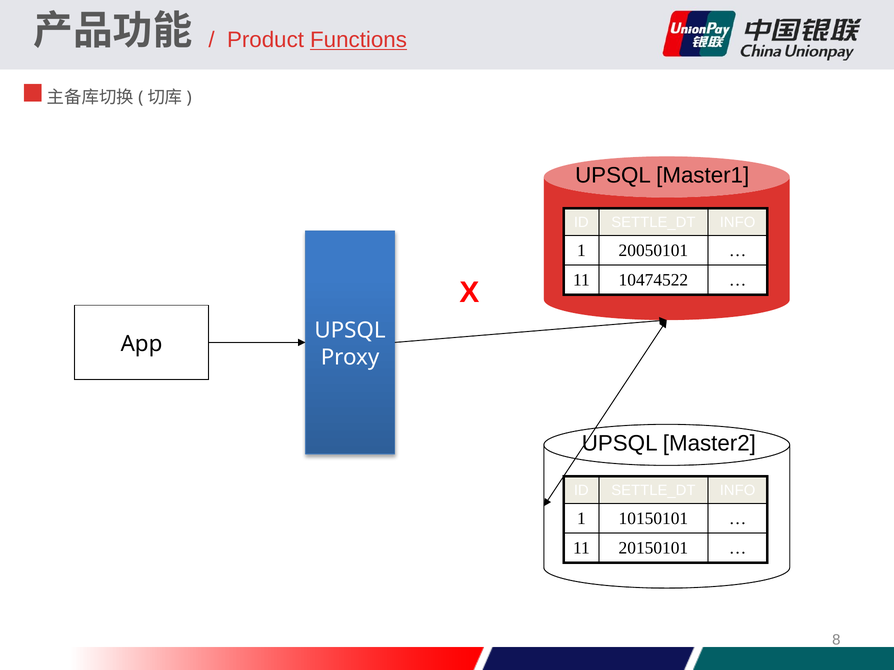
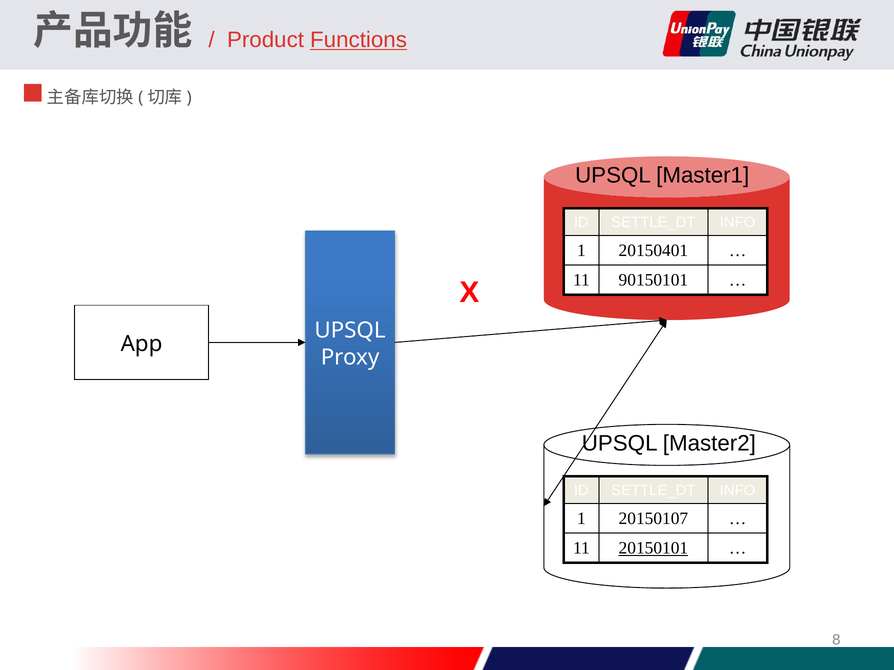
20050101: 20050101 -> 20150401 (653, 251)
10474522: 10474522 -> 90150101 (653, 280)
10150101: 10150101 -> 20150107 (653, 519)
20150101 underline: none -> present (653, 549)
